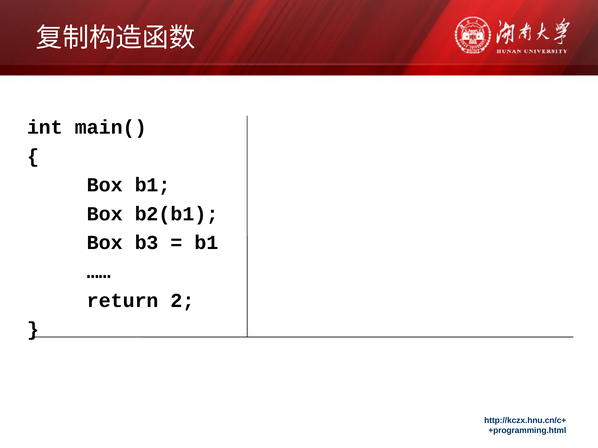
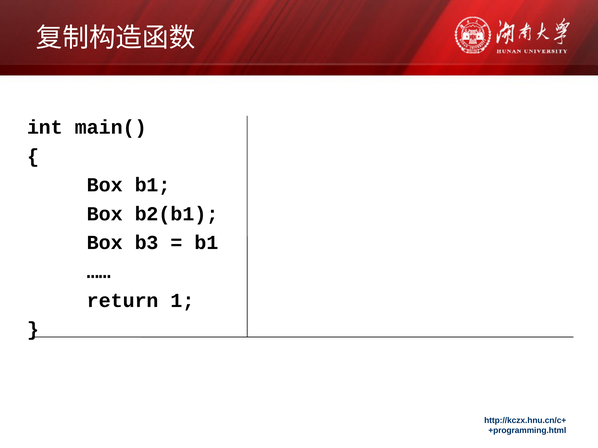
2: 2 -> 1 (183, 301)
